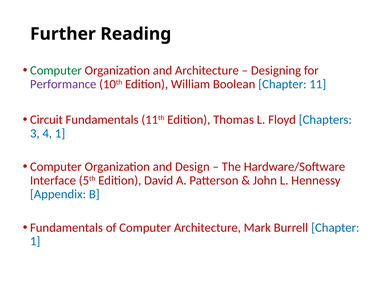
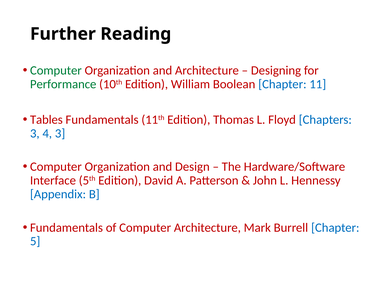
Performance colour: purple -> green (63, 84)
Circuit: Circuit -> Tables (46, 119)
4 1: 1 -> 3 (60, 133)
1: 1 -> 5 (35, 241)
